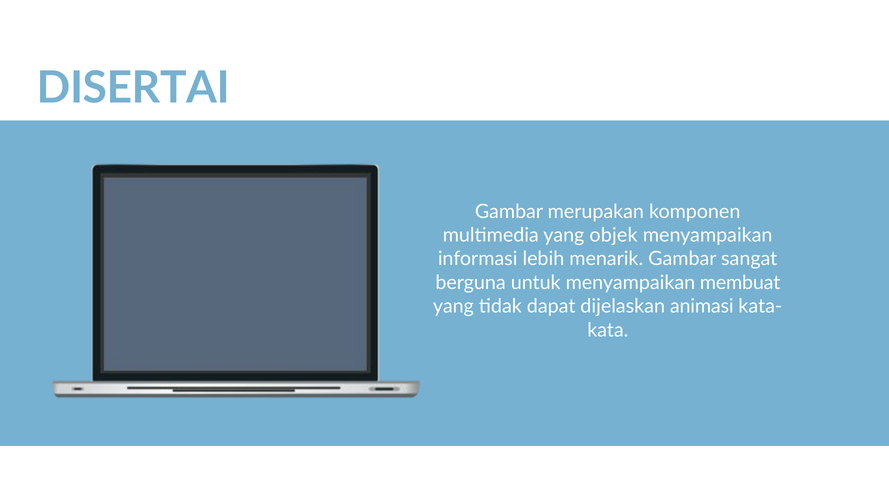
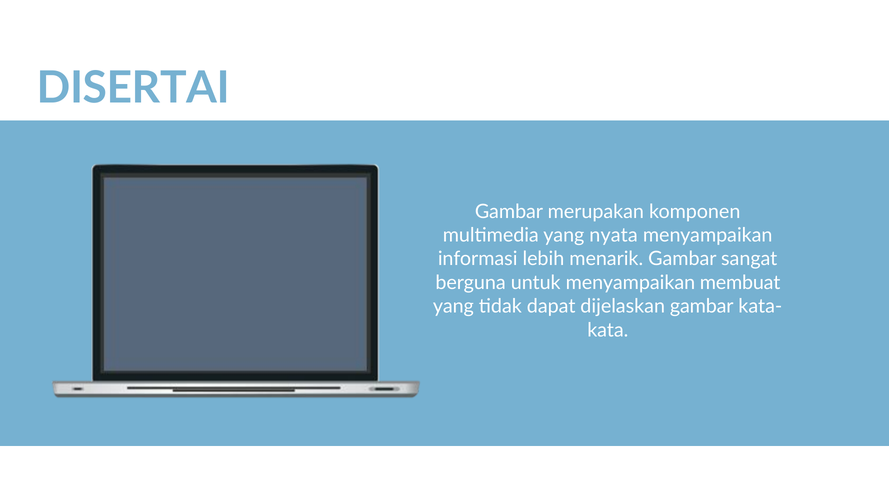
objek: objek -> nyata (614, 235)
dijelaskan animasi: animasi -> gambar (702, 306)
